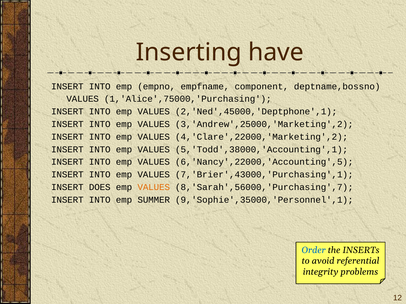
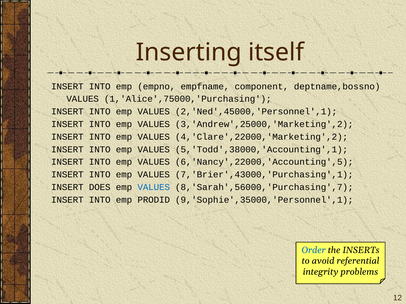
have: have -> itself (276, 52)
2,'Ned',45000,'Deptphone',1: 2,'Ned',45000,'Deptphone',1 -> 2,'Ned',45000,'Personnel',1 (256, 112)
VALUES colour: orange -> blue (154, 188)
SUMMER: SUMMER -> PRODID (154, 200)
